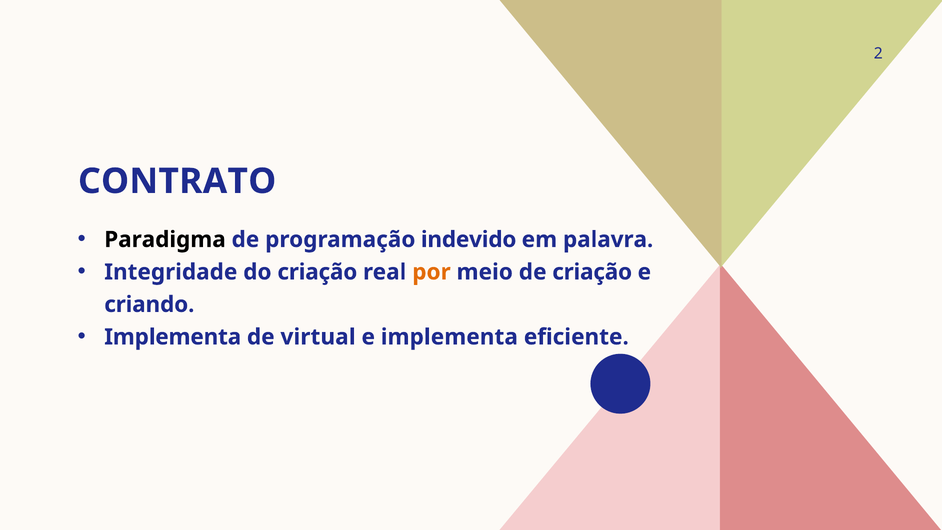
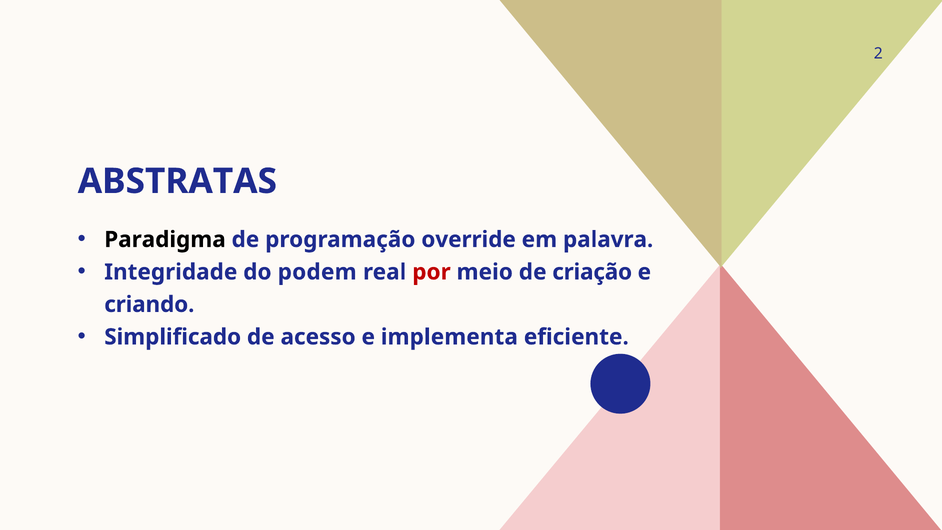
CONTRATO: CONTRATO -> ABSTRATAS (177, 181)
indevido: indevido -> override (469, 240)
do criação: criação -> podem (317, 272)
por colour: orange -> red (431, 272)
Implementa: Implementa -> Simplificado (173, 337)
virtual: virtual -> acesso (318, 337)
